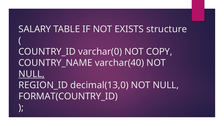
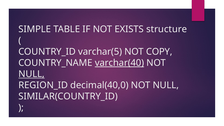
SALARY: SALARY -> SIMPLE (35, 29)
varchar(0: varchar(0 -> varchar(5 (100, 52)
varchar(40 underline: none -> present (119, 63)
decimal(13,0: decimal(13,0 -> decimal(40,0 (99, 85)
FORMAT(COUNTRY_ID: FORMAT(COUNTRY_ID -> SIMILAR(COUNTRY_ID (68, 96)
